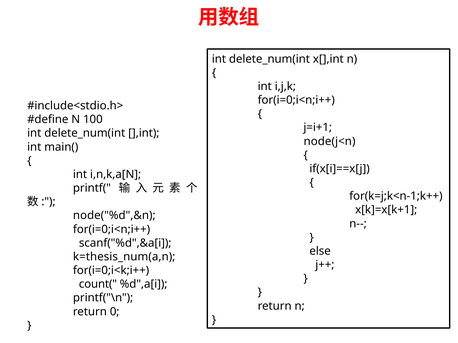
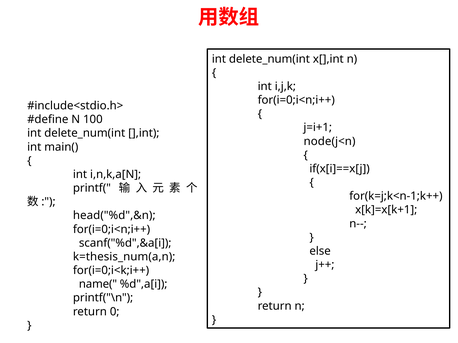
node("%d",&n: node("%d",&n -> head("%d",&n (114, 216)
count(: count( -> name( (98, 285)
